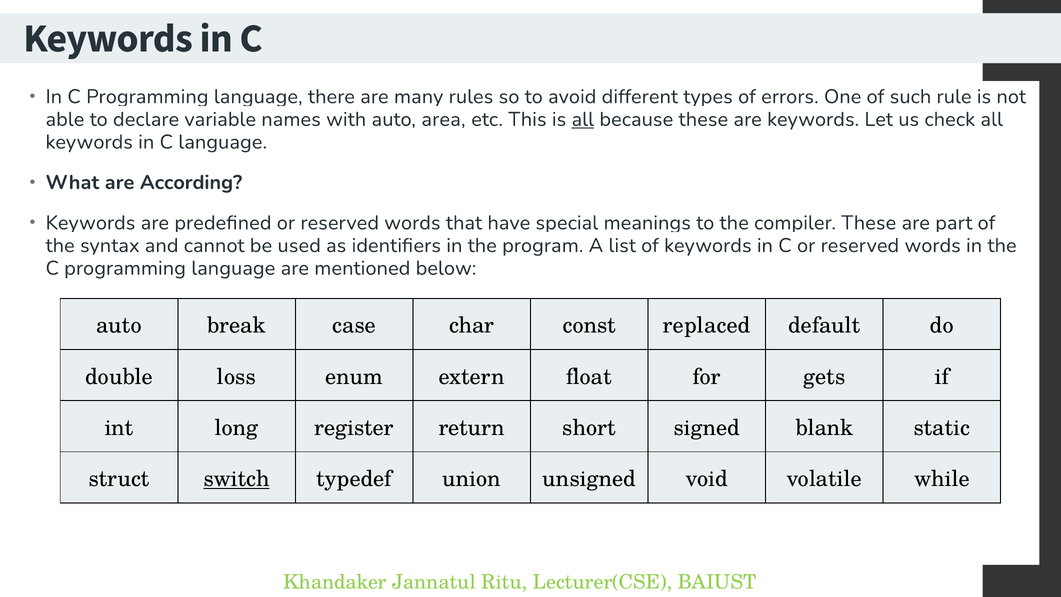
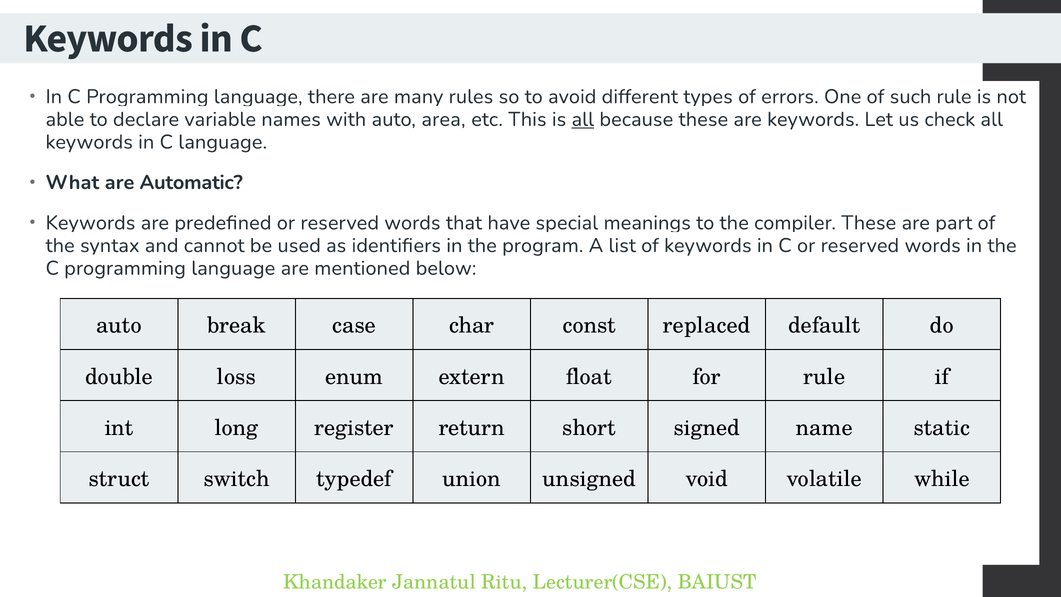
According: According -> Automatic (191, 182)
for gets: gets -> rule (824, 377)
blank: blank -> name (824, 428)
switch underline: present -> none (237, 479)
